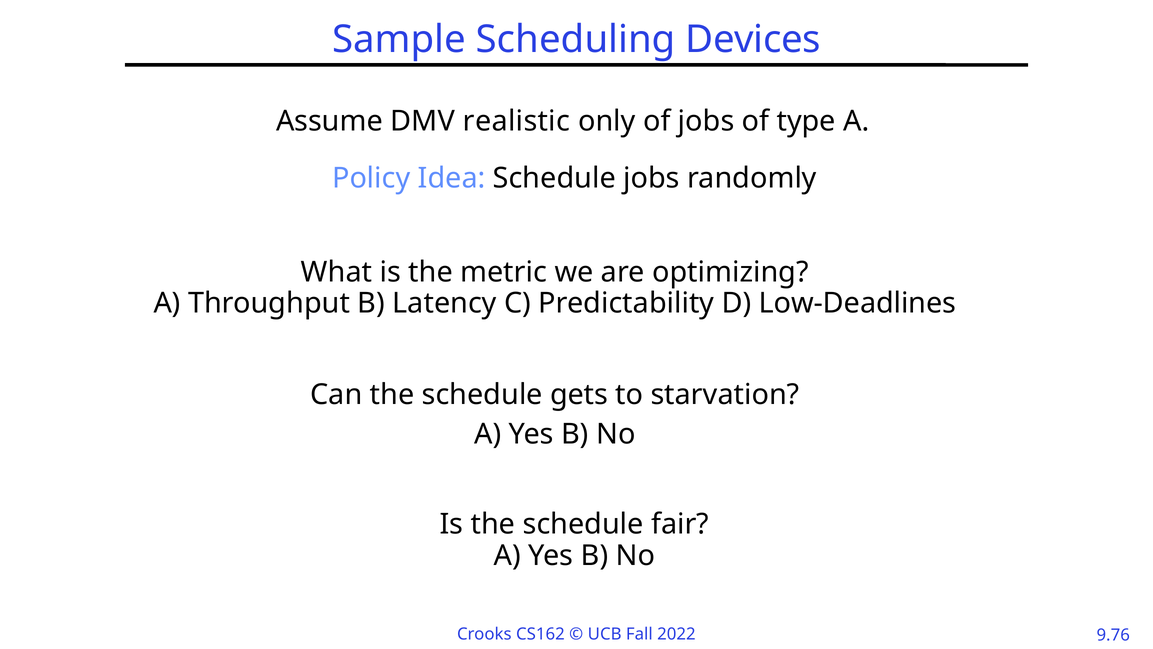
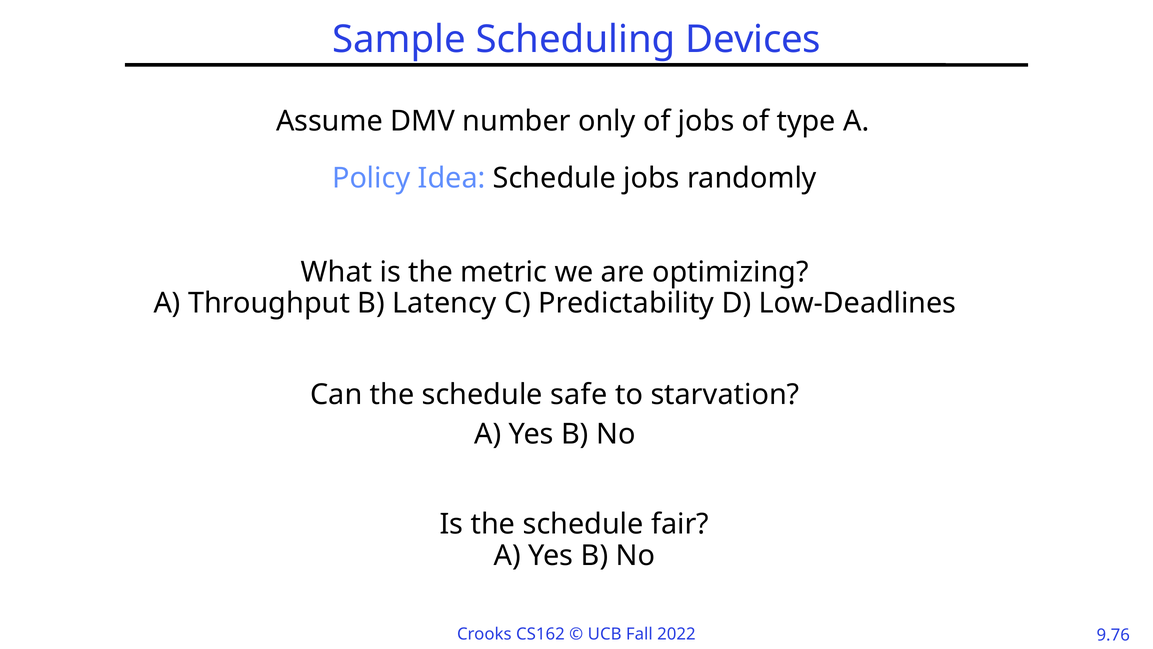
realistic: realistic -> number (517, 121)
gets: gets -> safe (579, 394)
